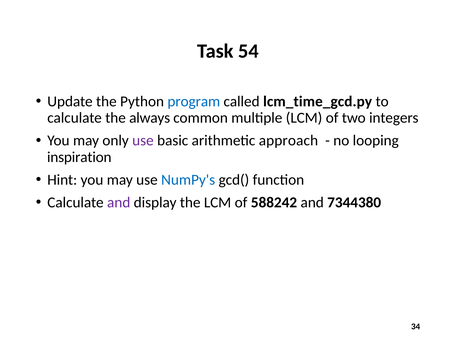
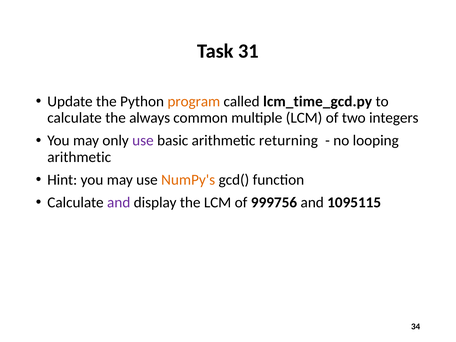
54: 54 -> 31 (248, 51)
program colour: blue -> orange (194, 101)
approach: approach -> returning (288, 141)
inspiration: inspiration -> arithmetic (79, 157)
NumPy's colour: blue -> orange (188, 180)
588242: 588242 -> 999756 (274, 202)
7344380: 7344380 -> 1095115 (354, 202)
